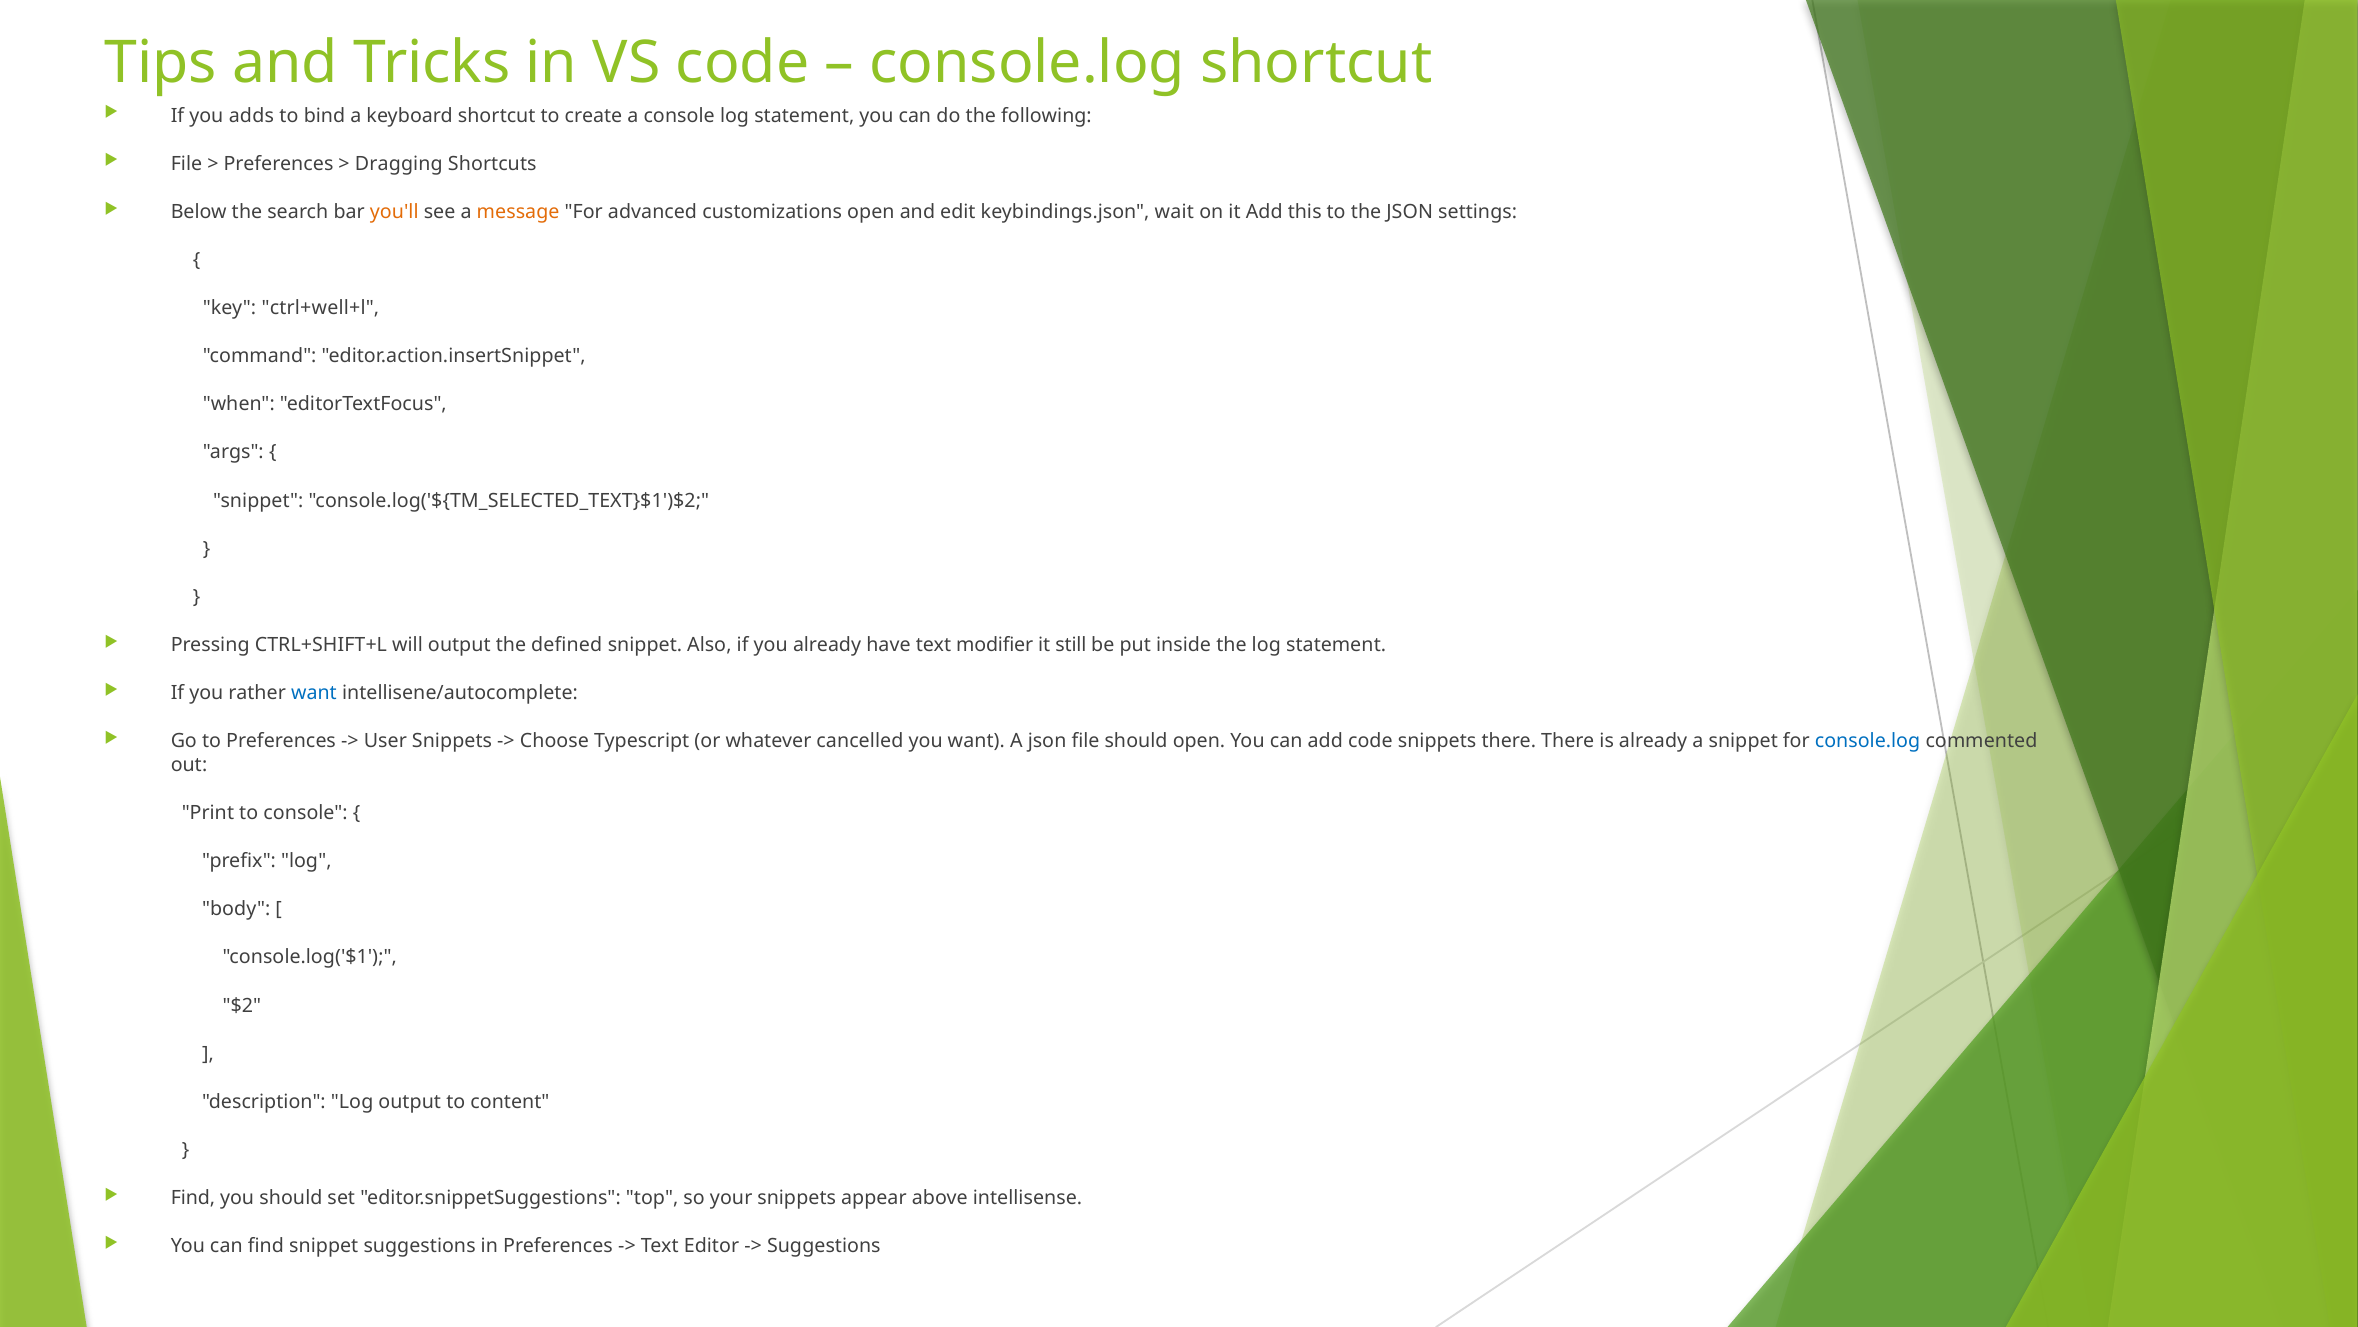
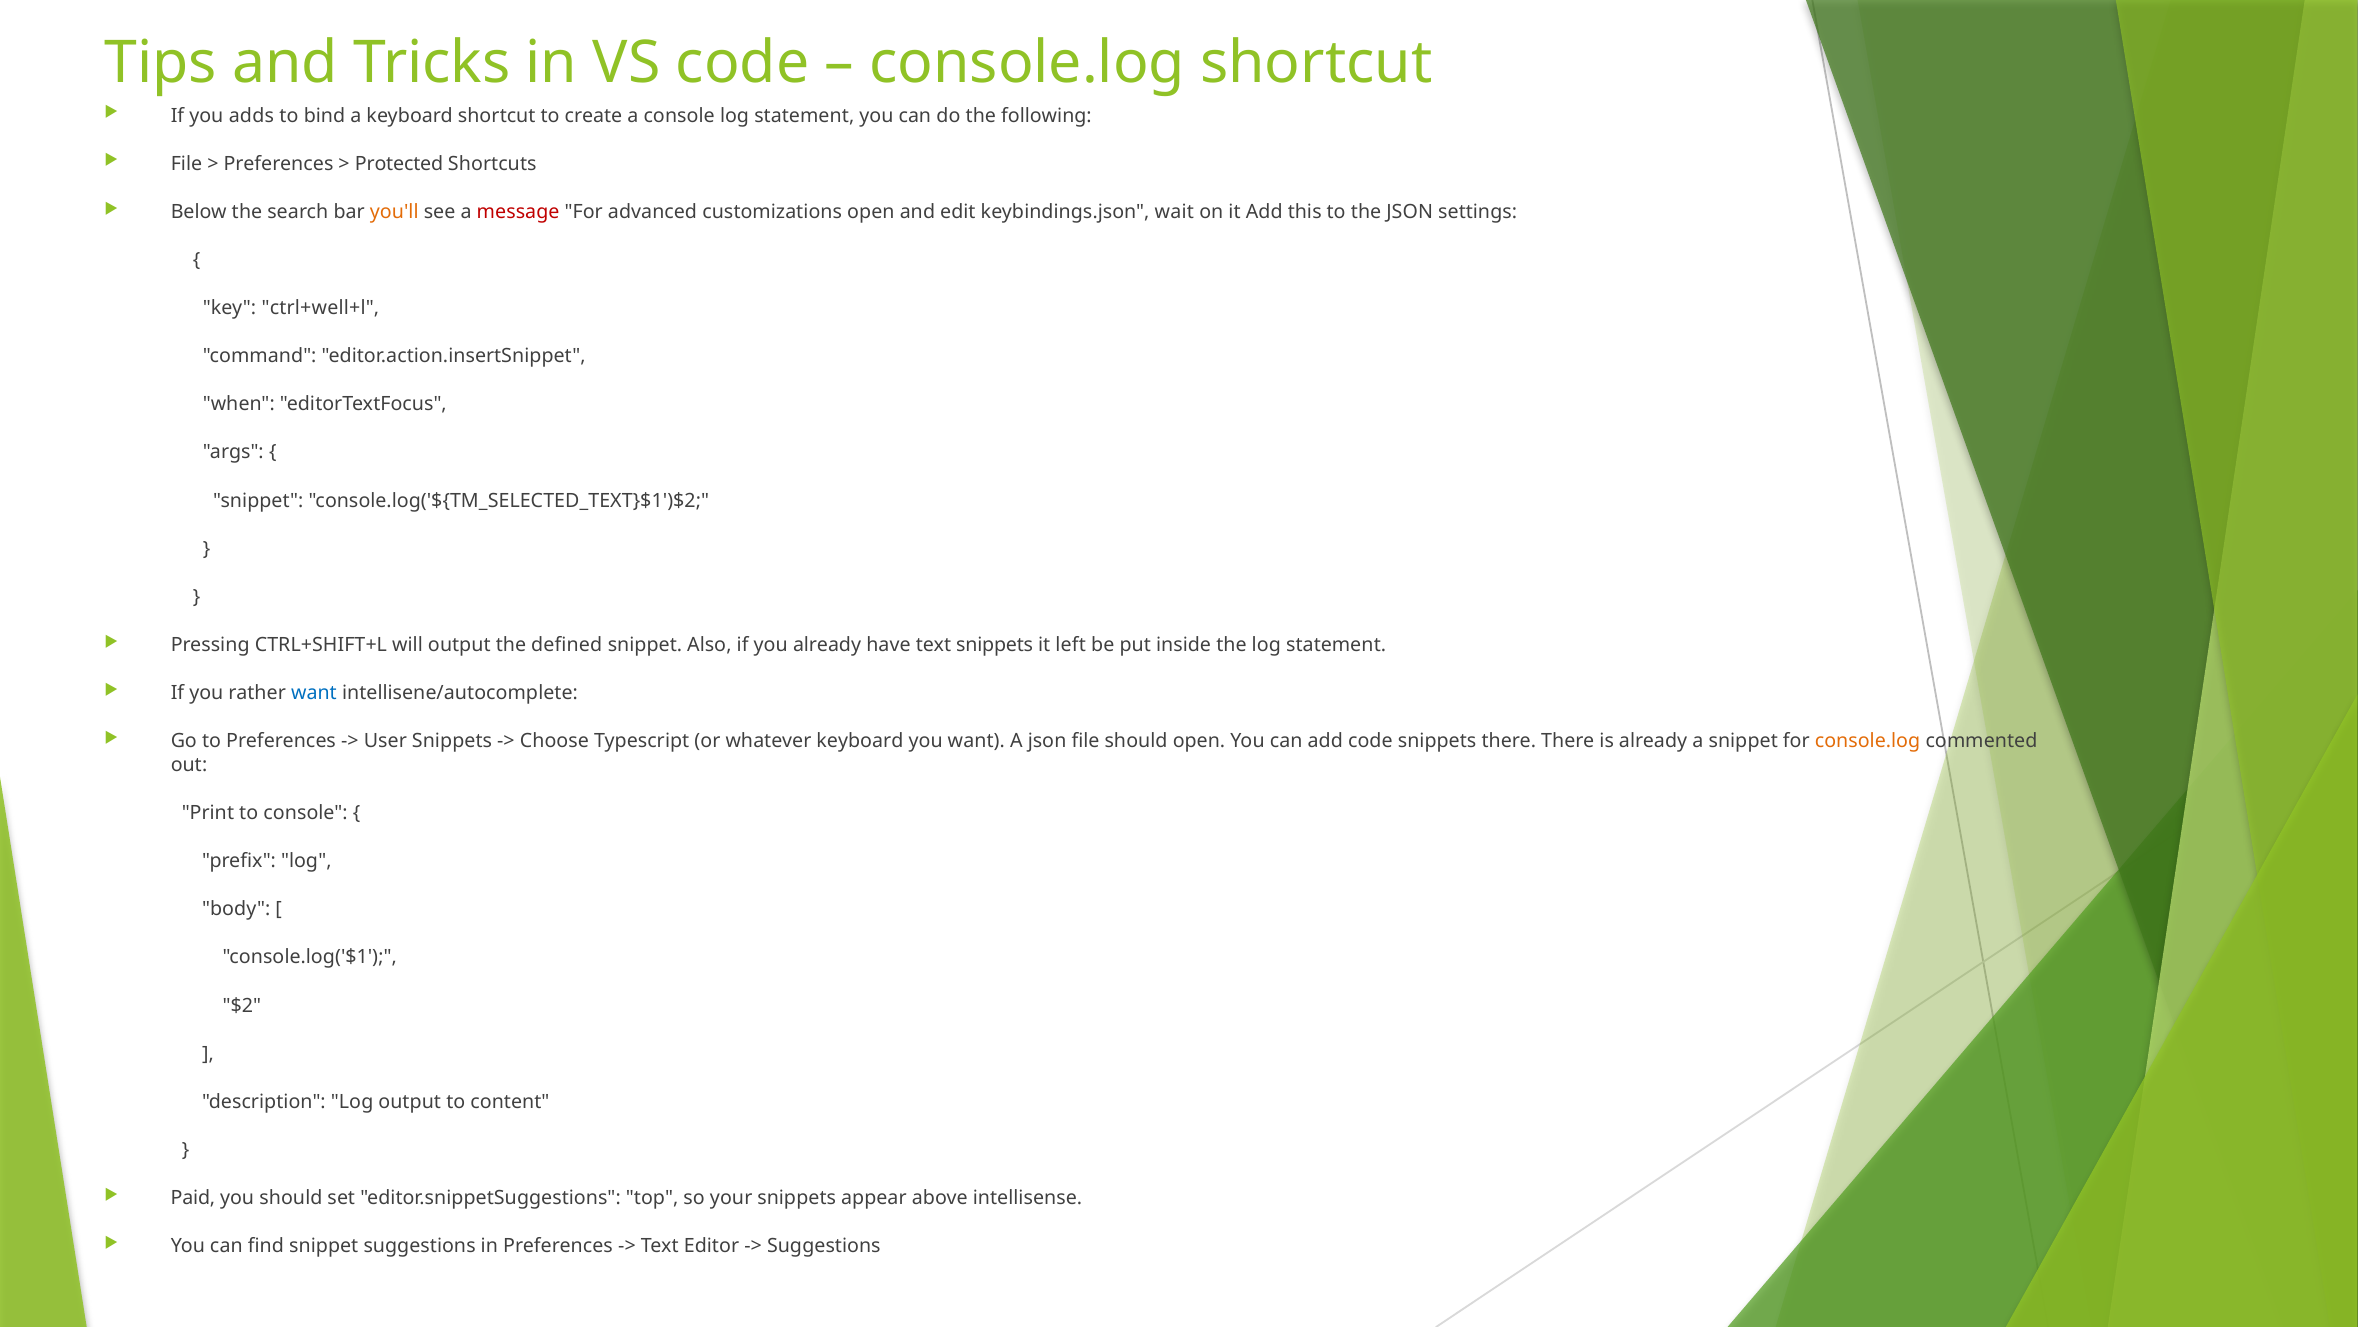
Dragging: Dragging -> Protected (399, 164)
message colour: orange -> red (518, 212)
text modifier: modifier -> snippets (995, 645)
still: still -> left (1071, 645)
whatever cancelled: cancelled -> keyboard (860, 741)
console.log colour: blue -> orange (1868, 741)
Find: Find -> Paid (193, 1197)
